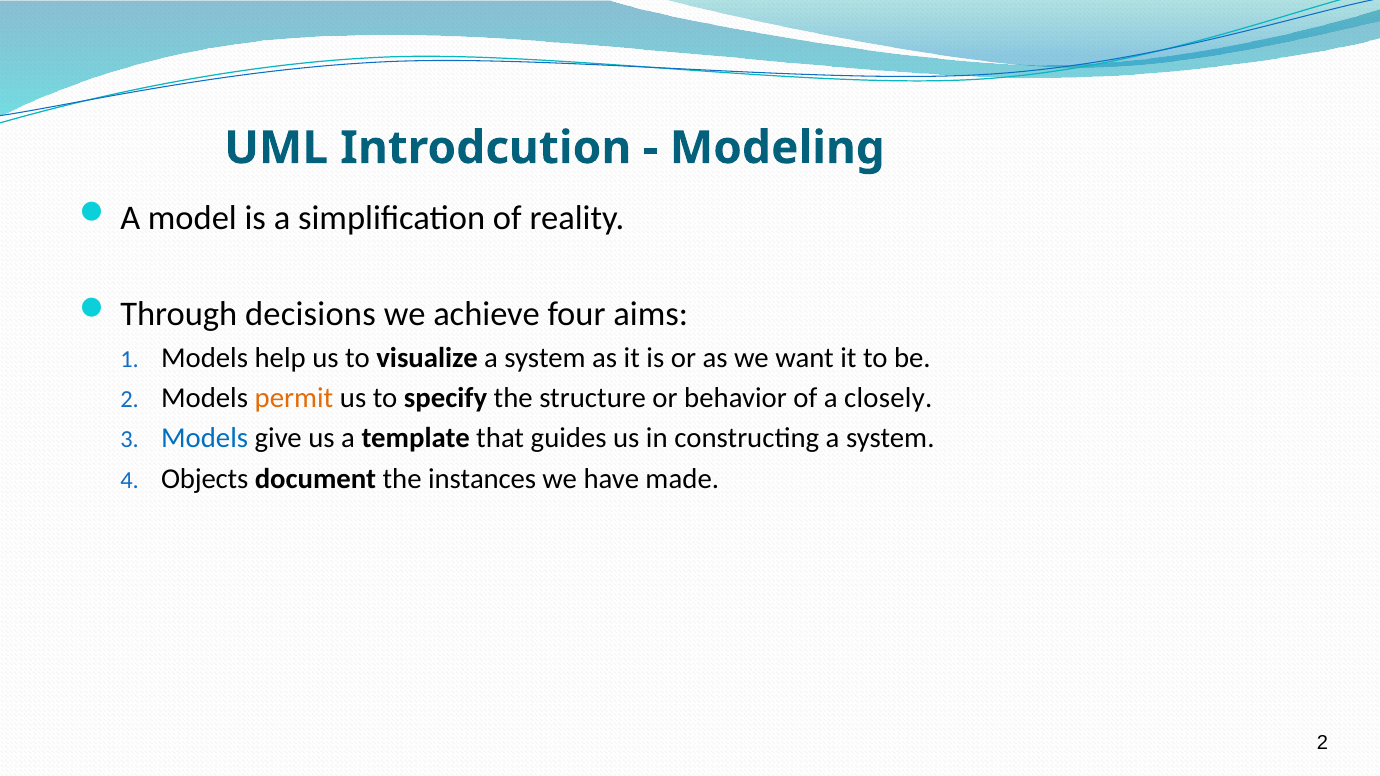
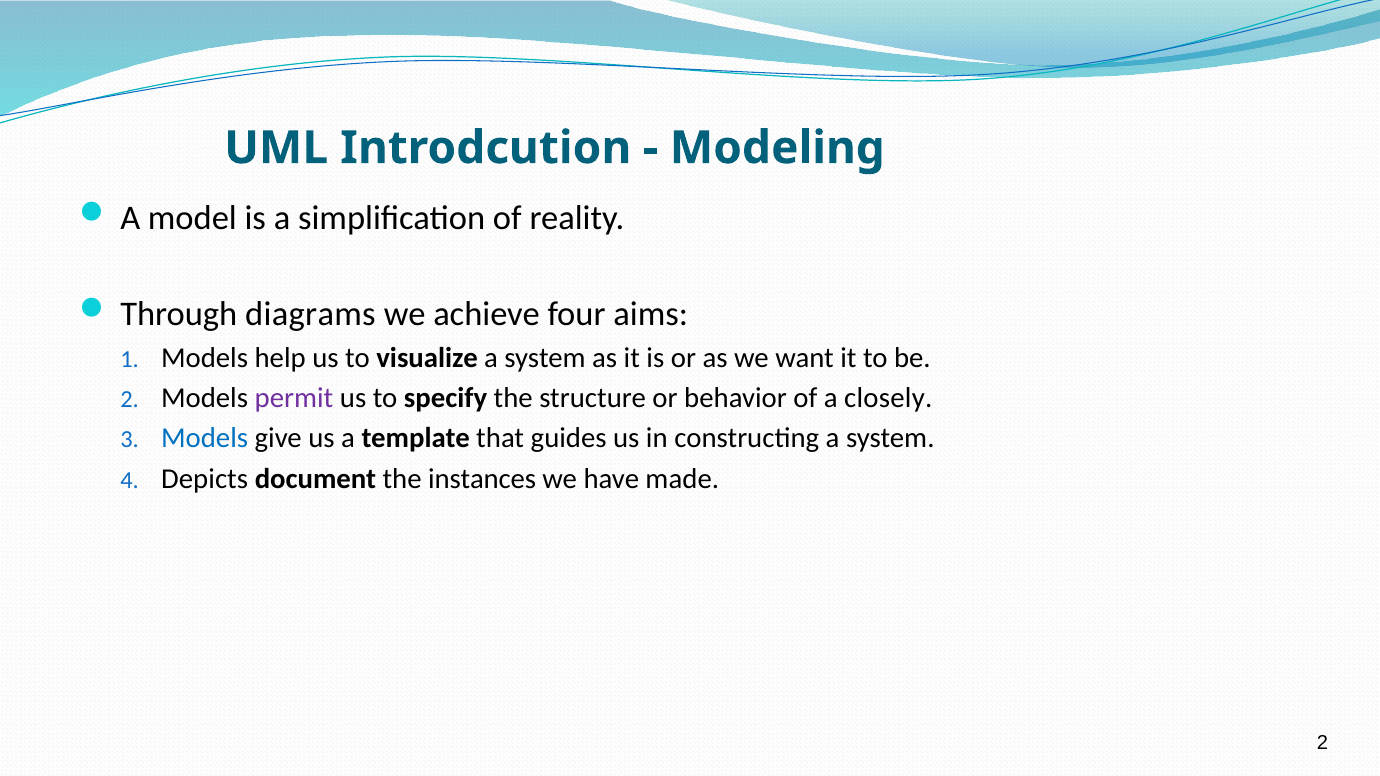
decisions: decisions -> diagrams (310, 315)
permit colour: orange -> purple (294, 398)
Objects: Objects -> Depicts (205, 479)
